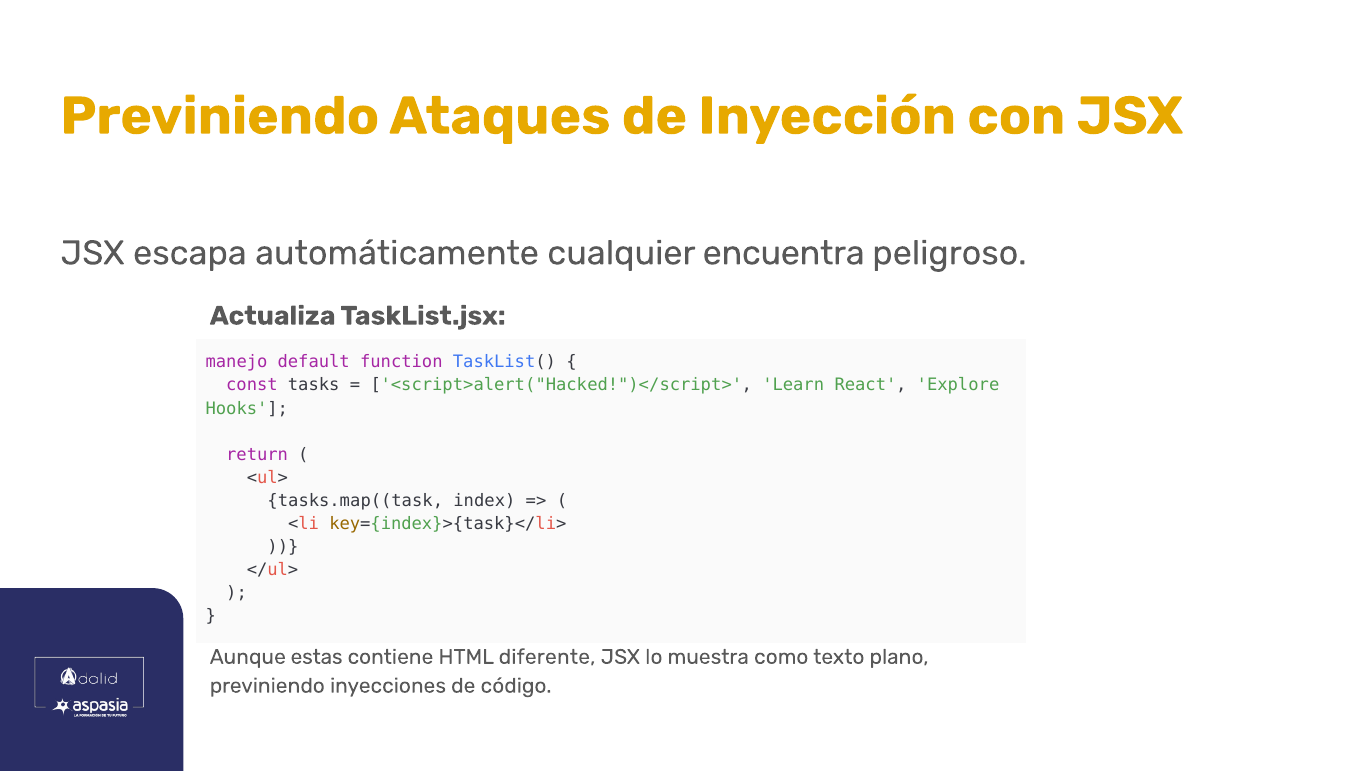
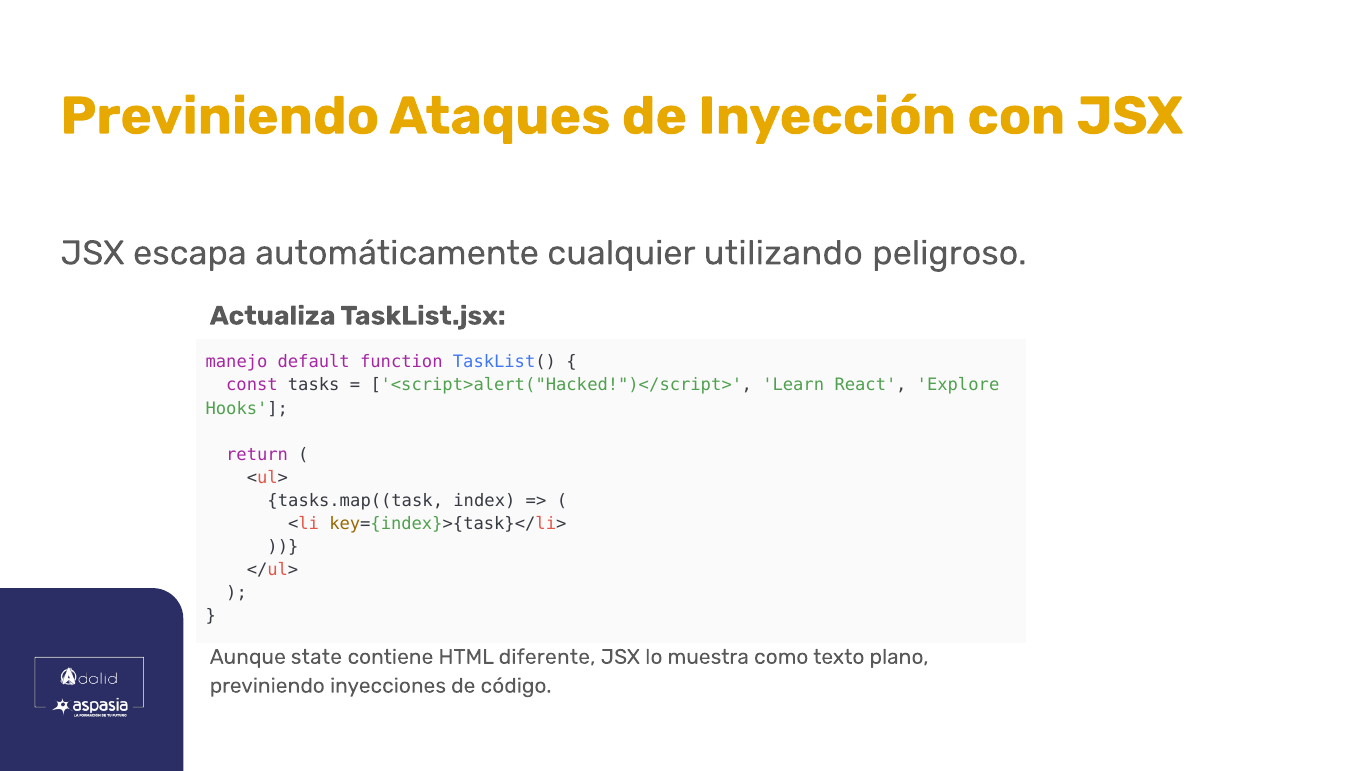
encuentra: encuentra -> utilizando (783, 253)
estas: estas -> state (316, 657)
